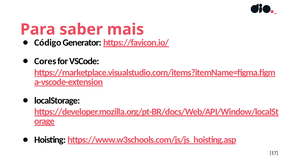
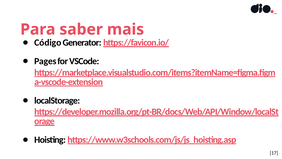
Cores: Cores -> Pages (45, 61)
